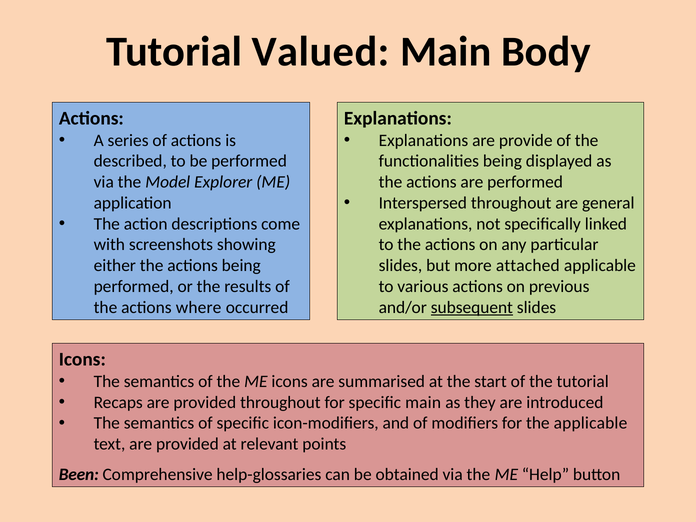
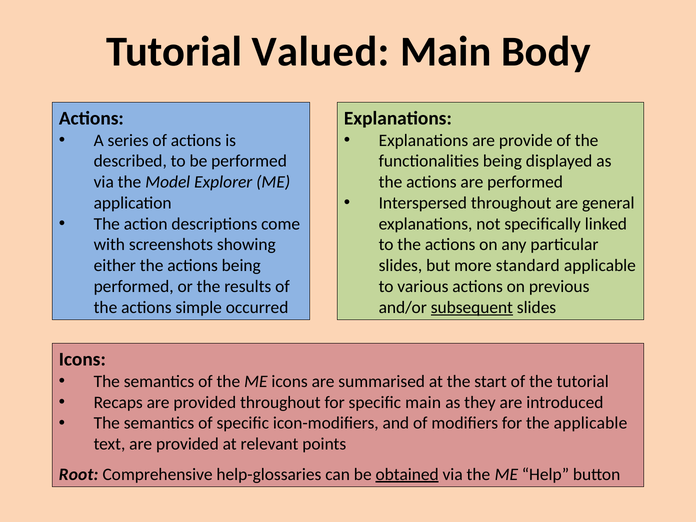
attached: attached -> standard (528, 266)
where: where -> simple (199, 307)
Been: Been -> Root (79, 474)
obtained underline: none -> present (407, 474)
